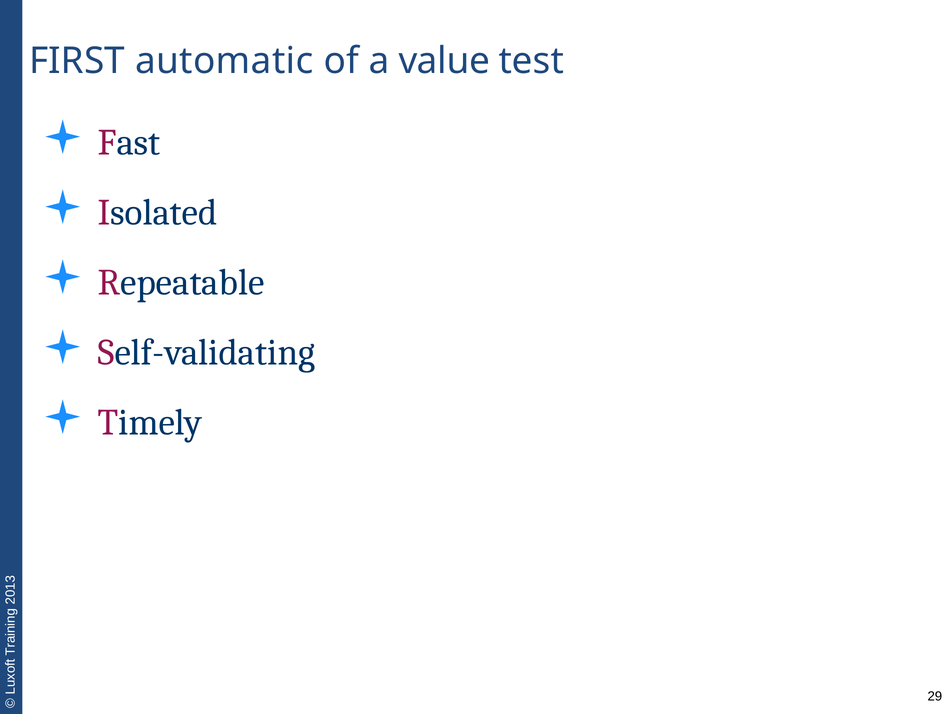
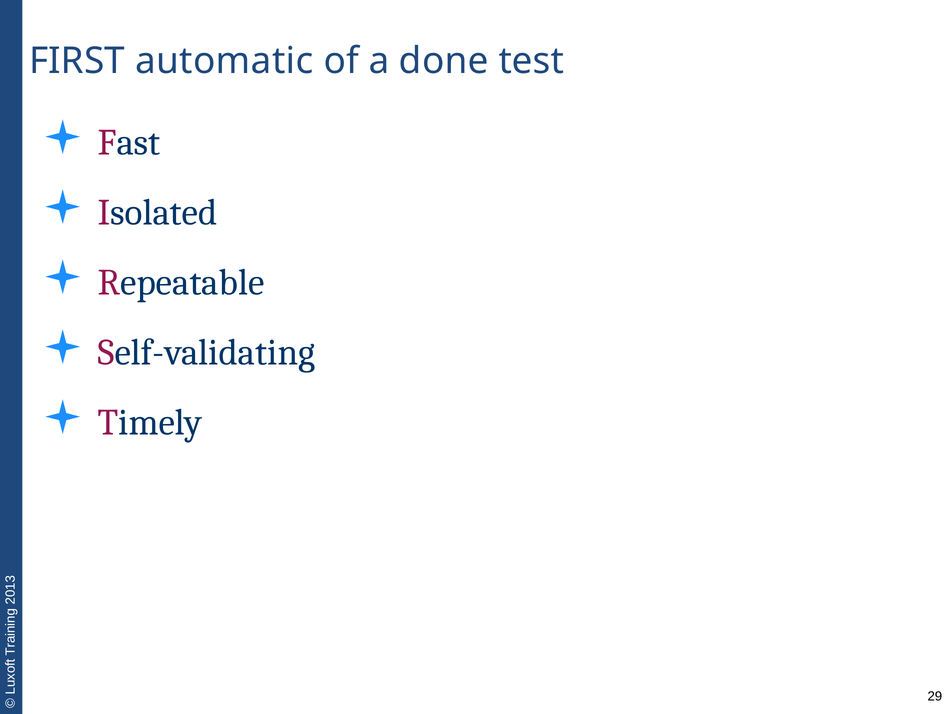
value: value -> done (444, 61)
